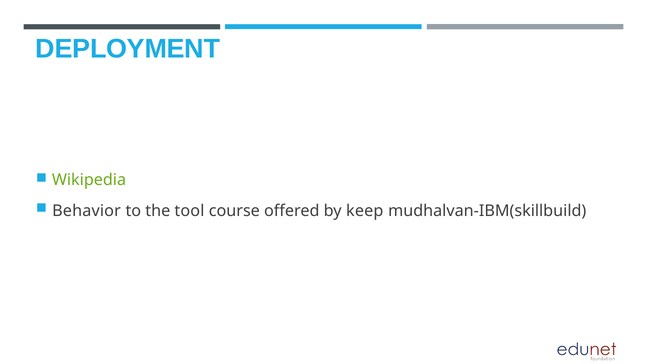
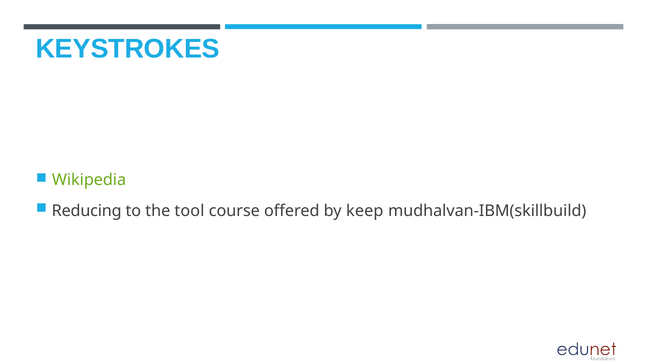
DEPLOYMENT: DEPLOYMENT -> KEYSTROKES (128, 49)
Behavior: Behavior -> Reducing (87, 211)
